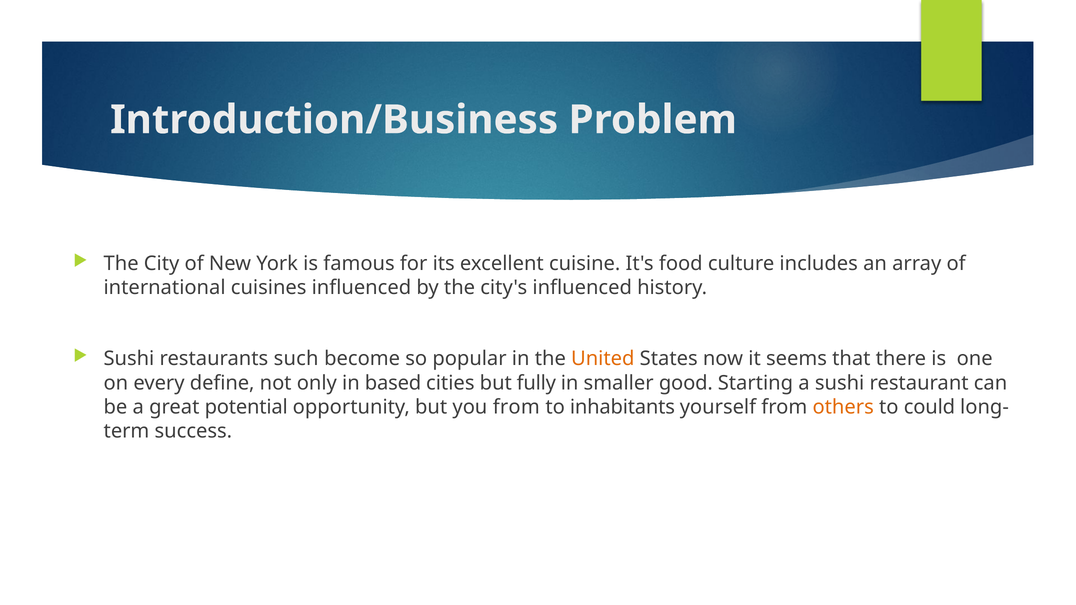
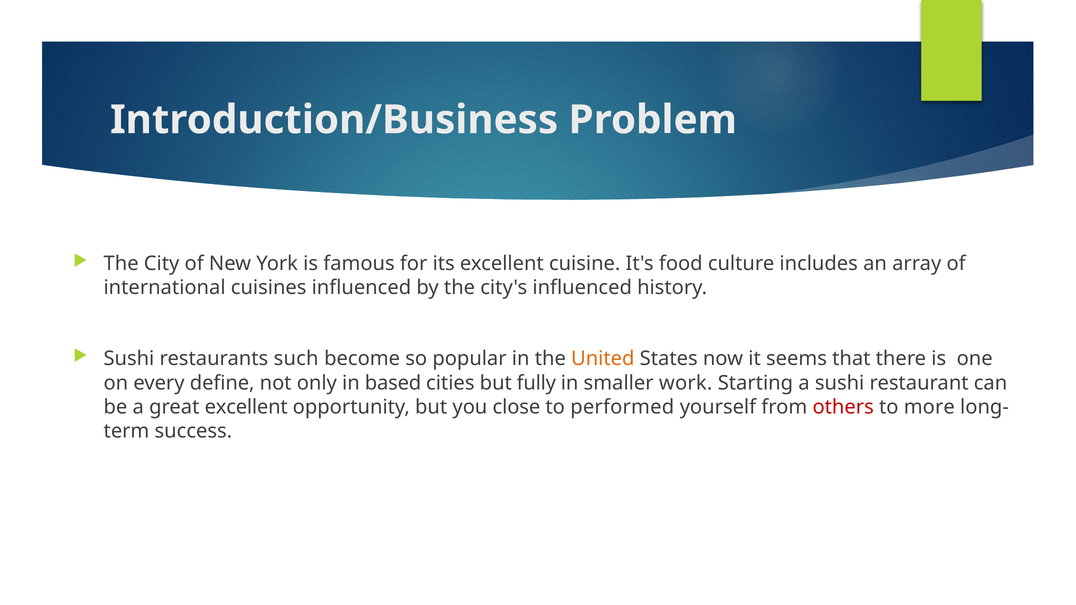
good: good -> work (686, 383)
great potential: potential -> excellent (246, 407)
you from: from -> close (516, 407)
inhabitants: inhabitants -> performed (622, 407)
others colour: orange -> red (843, 407)
could: could -> more (929, 407)
